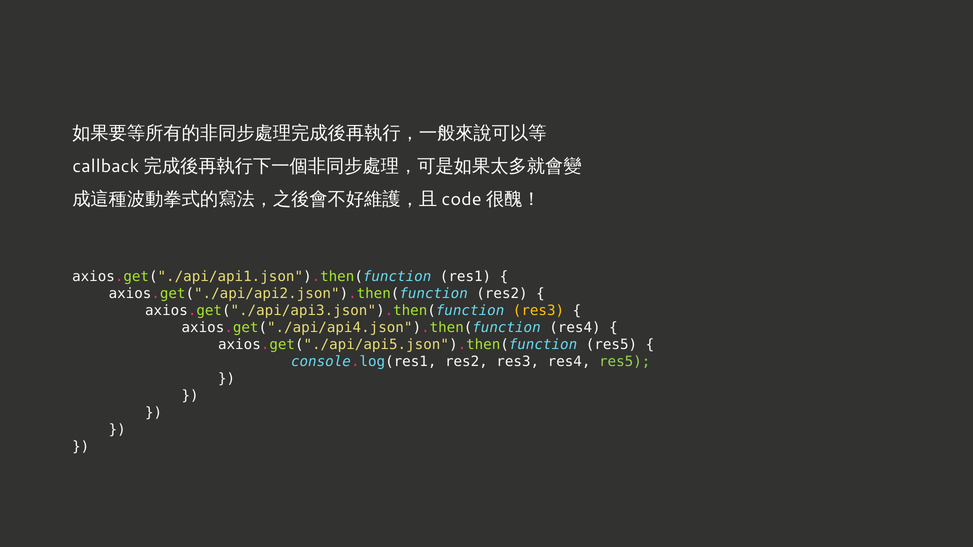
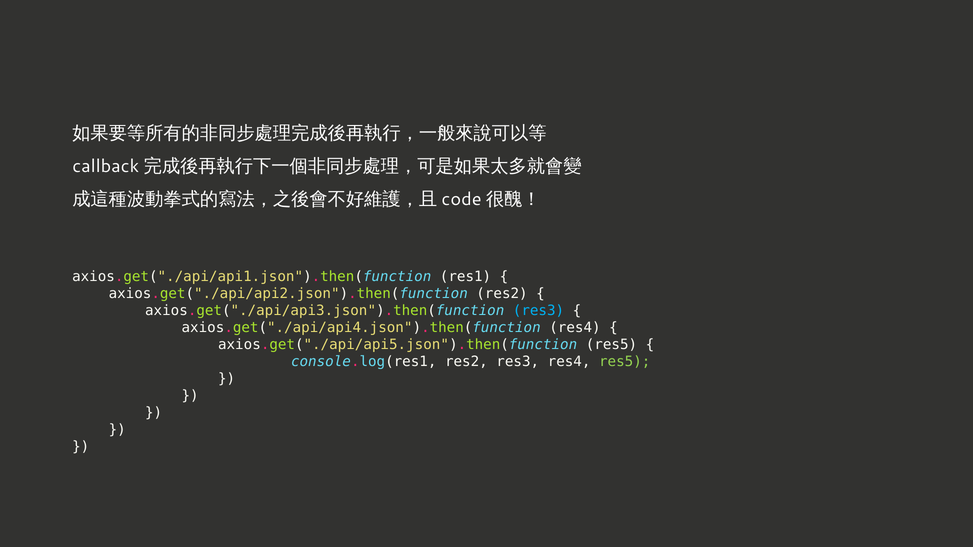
res3 colour: yellow -> light blue (538, 311)
